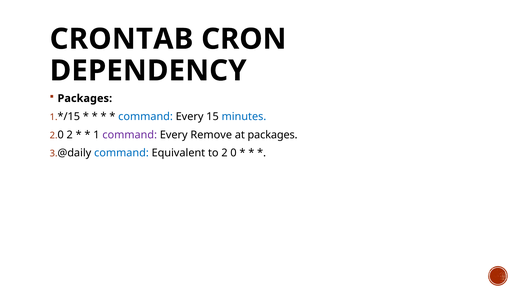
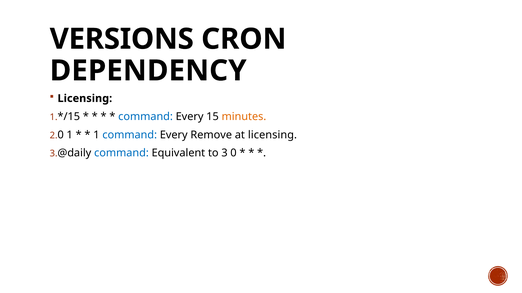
CRONTAB: CRONTAB -> VERSIONS (122, 39)
Packages: Packages -> Licensing (85, 99)
minutes colour: blue -> orange (244, 117)
2: 2 -> 1 (70, 135)
command colour: purple -> blue (130, 135)
at packages: packages -> licensing (272, 135)
to 2: 2 -> 3 (224, 153)
